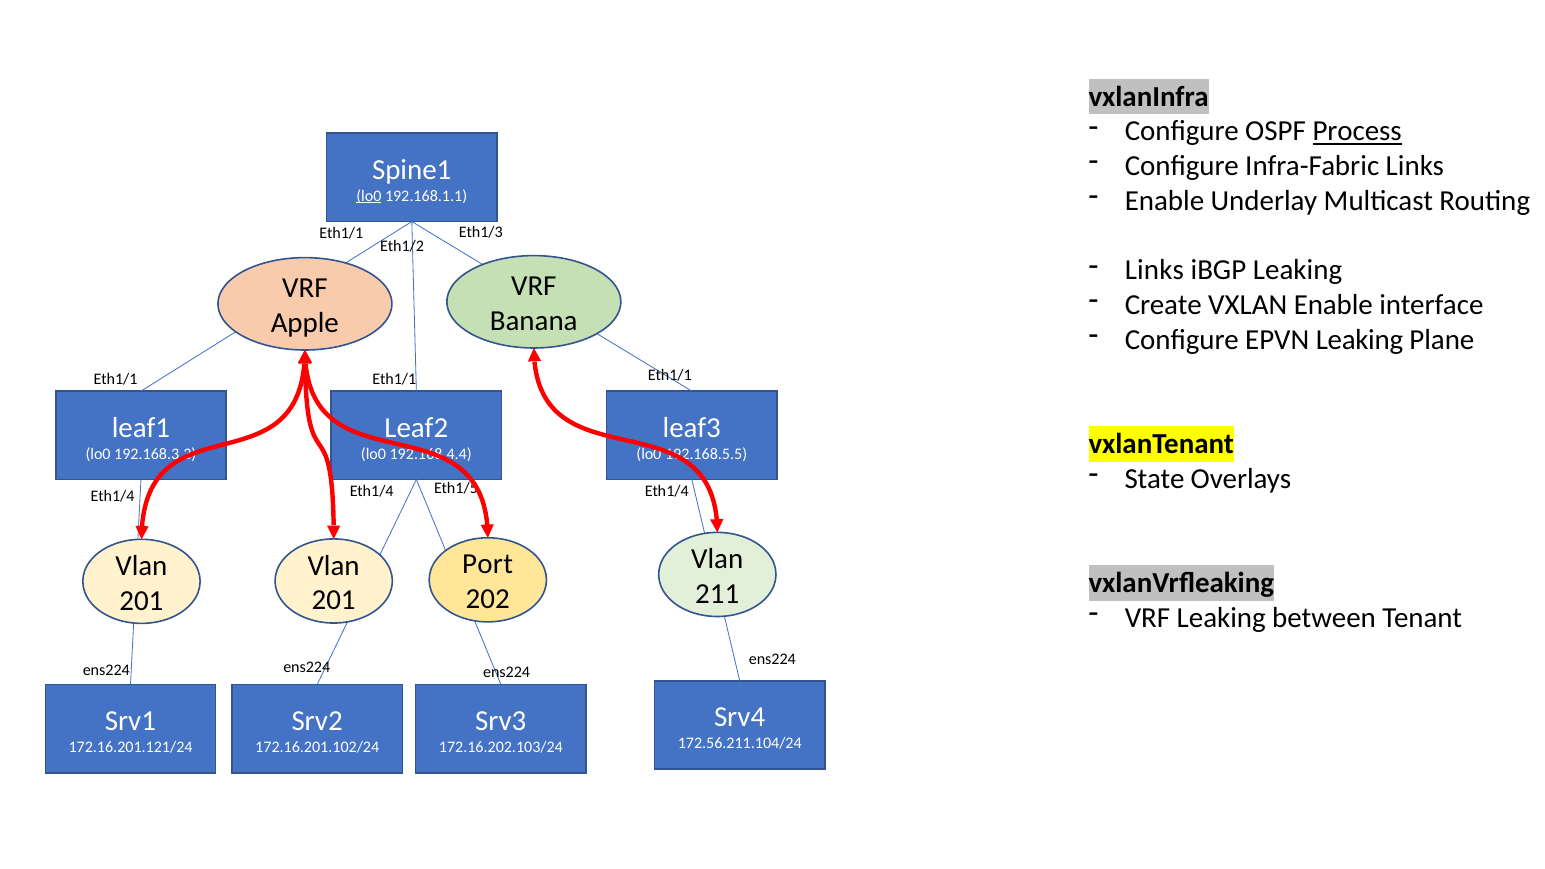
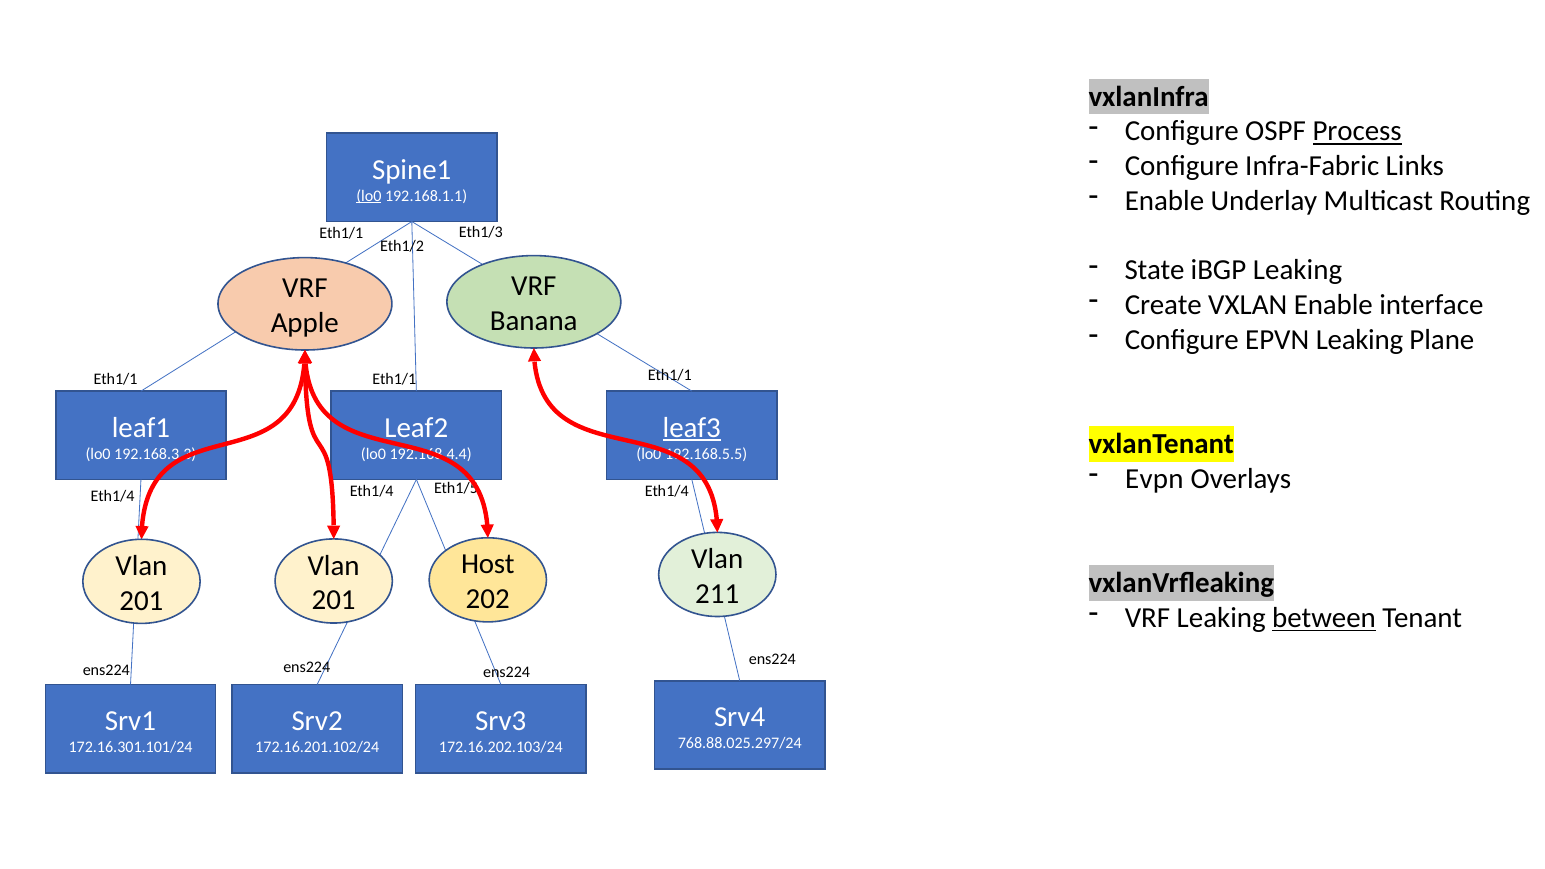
Links: Links -> State (1155, 270)
leaf3 underline: none -> present (692, 428)
State: State -> Evpn (1154, 479)
Port: Port -> Host (488, 564)
between underline: none -> present (1324, 618)
172.56.211.104/24: 172.56.211.104/24 -> 768.88.025.297/24 (740, 743)
172.16.201.121/24: 172.16.201.121/24 -> 172.16.301.101/24 (131, 747)
